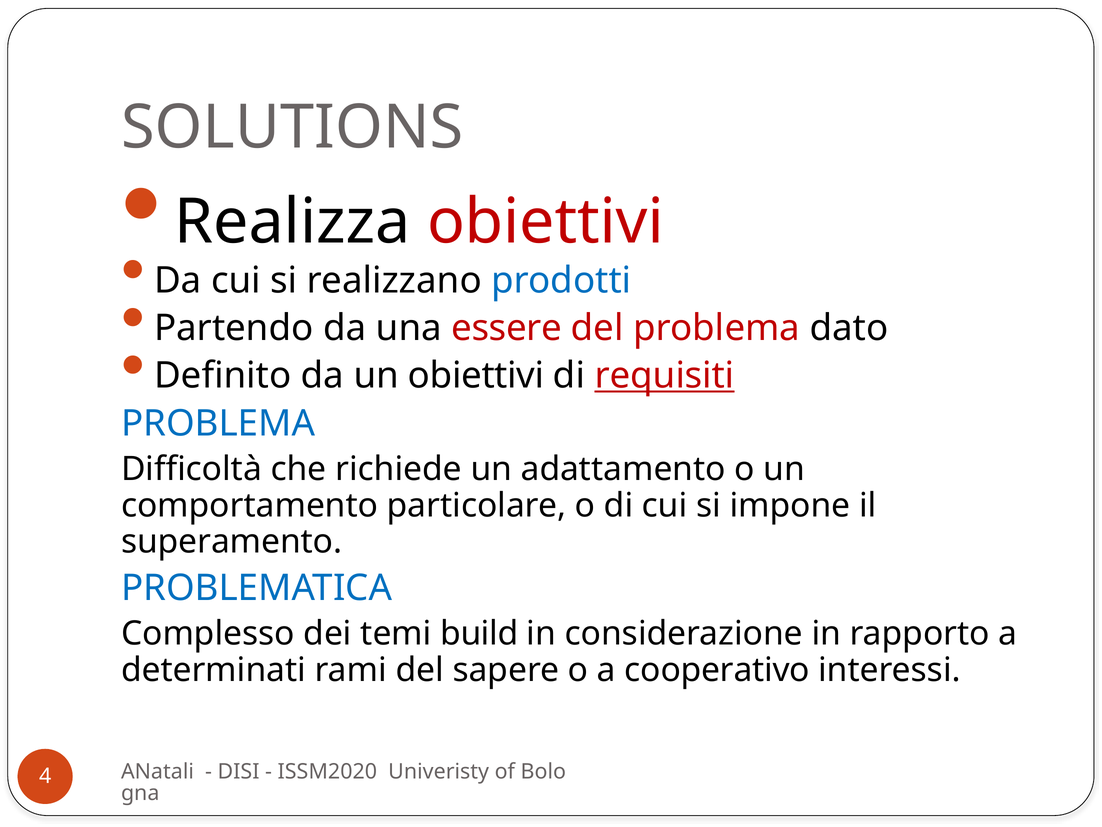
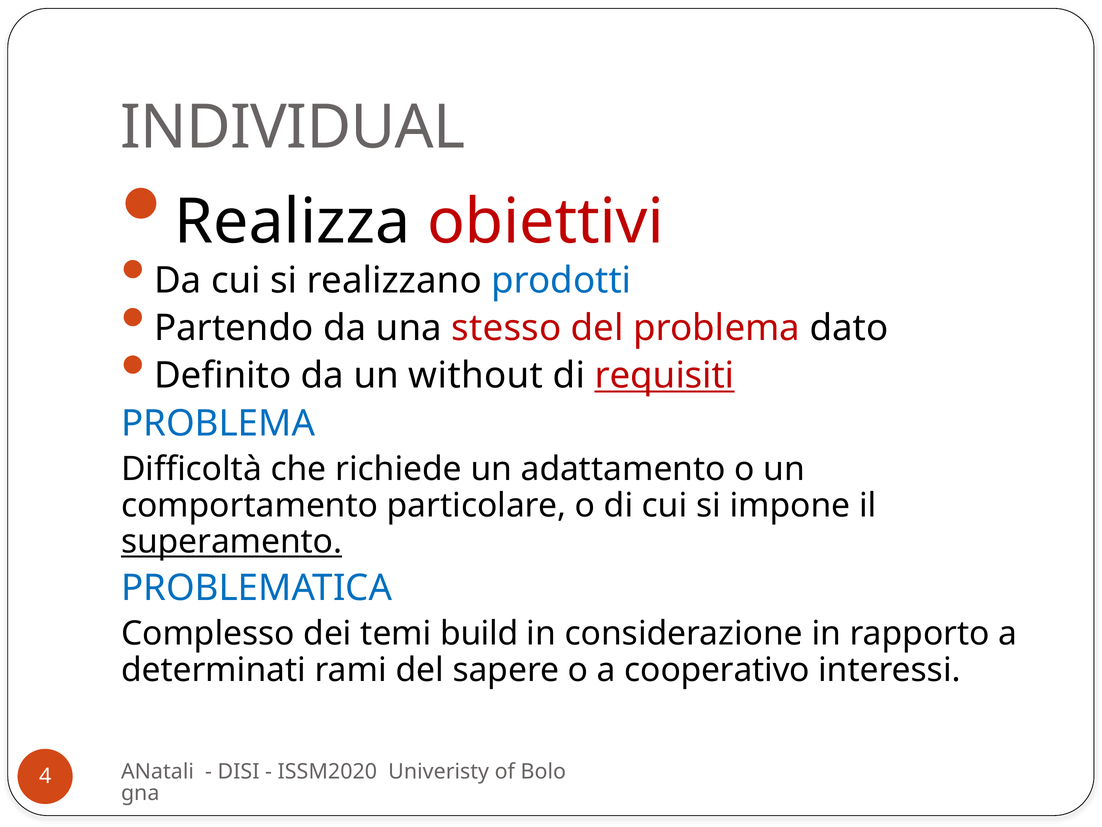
SOLUTIONS: SOLUTIONS -> INDIVIDUAL (293, 127)
essere: essere -> stesso (506, 328)
un obiettivi: obiettivi -> without (476, 376)
superamento underline: none -> present (232, 541)
